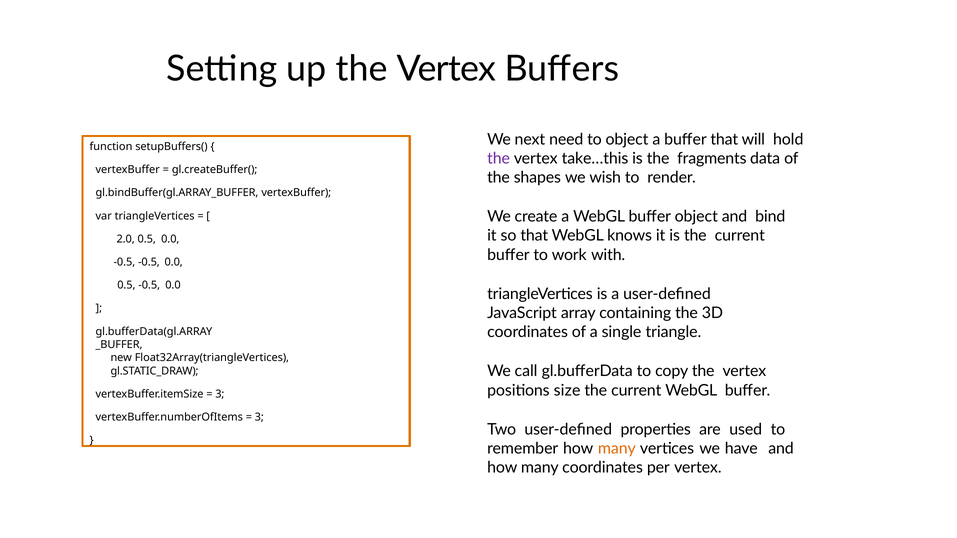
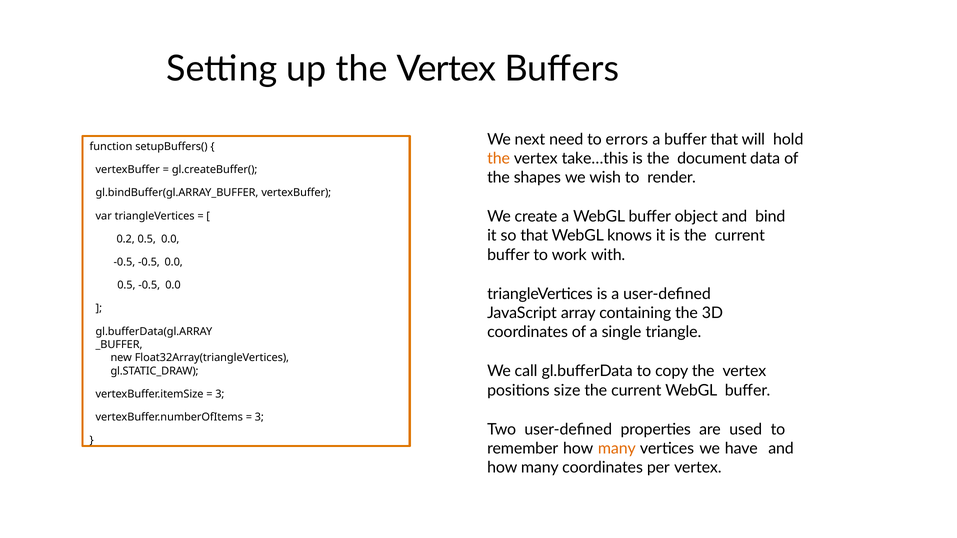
to object: object -> errors (627, 139)
the colour: purple -> orange (499, 158)
fragments: fragments -> document (712, 158)
2.0: 2.0 -> 0.2 (126, 239)
